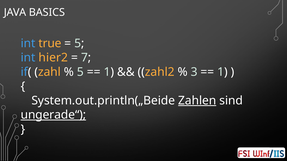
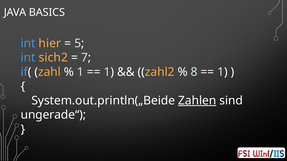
true: true -> hier (50, 43)
hier2: hier2 -> sich2 (53, 58)
5: 5 -> 1 (80, 72)
3: 3 -> 8 (194, 72)
ungerade“ underline: present -> none (53, 115)
